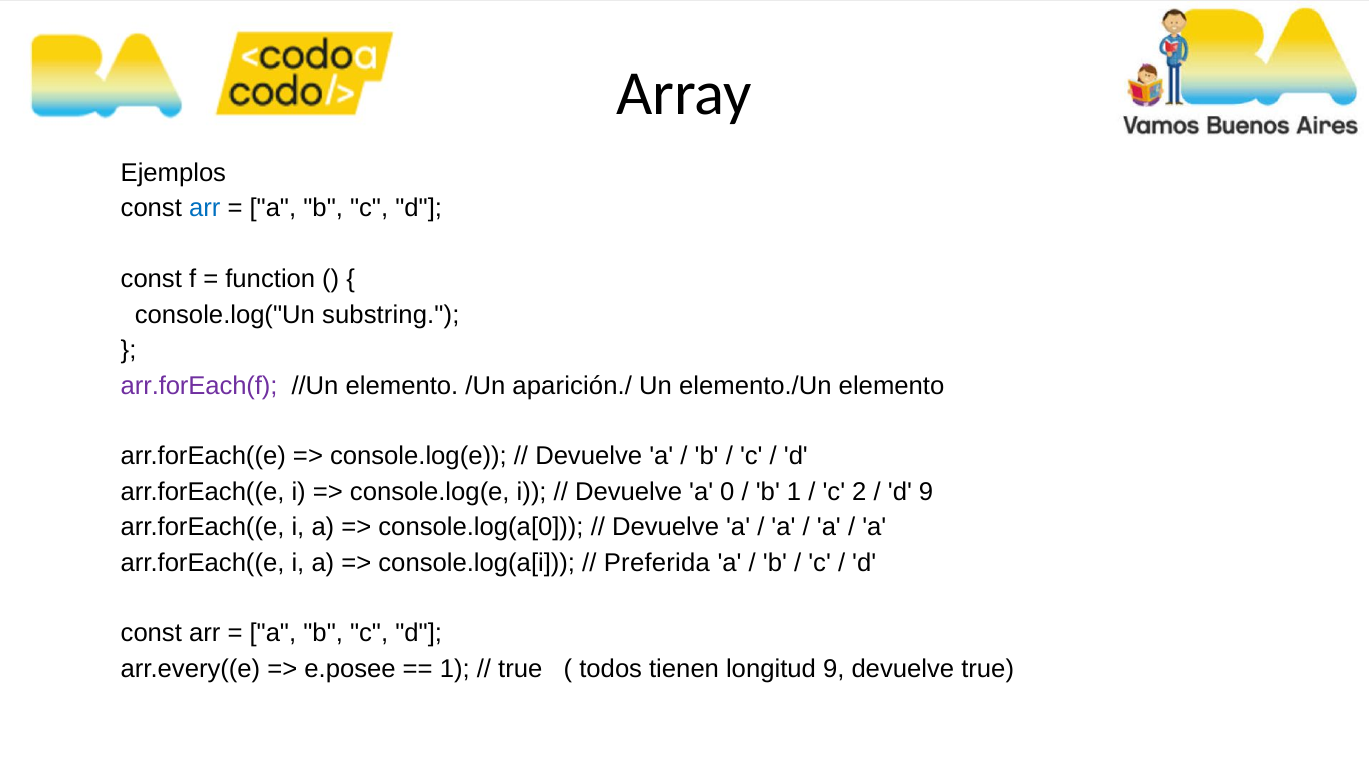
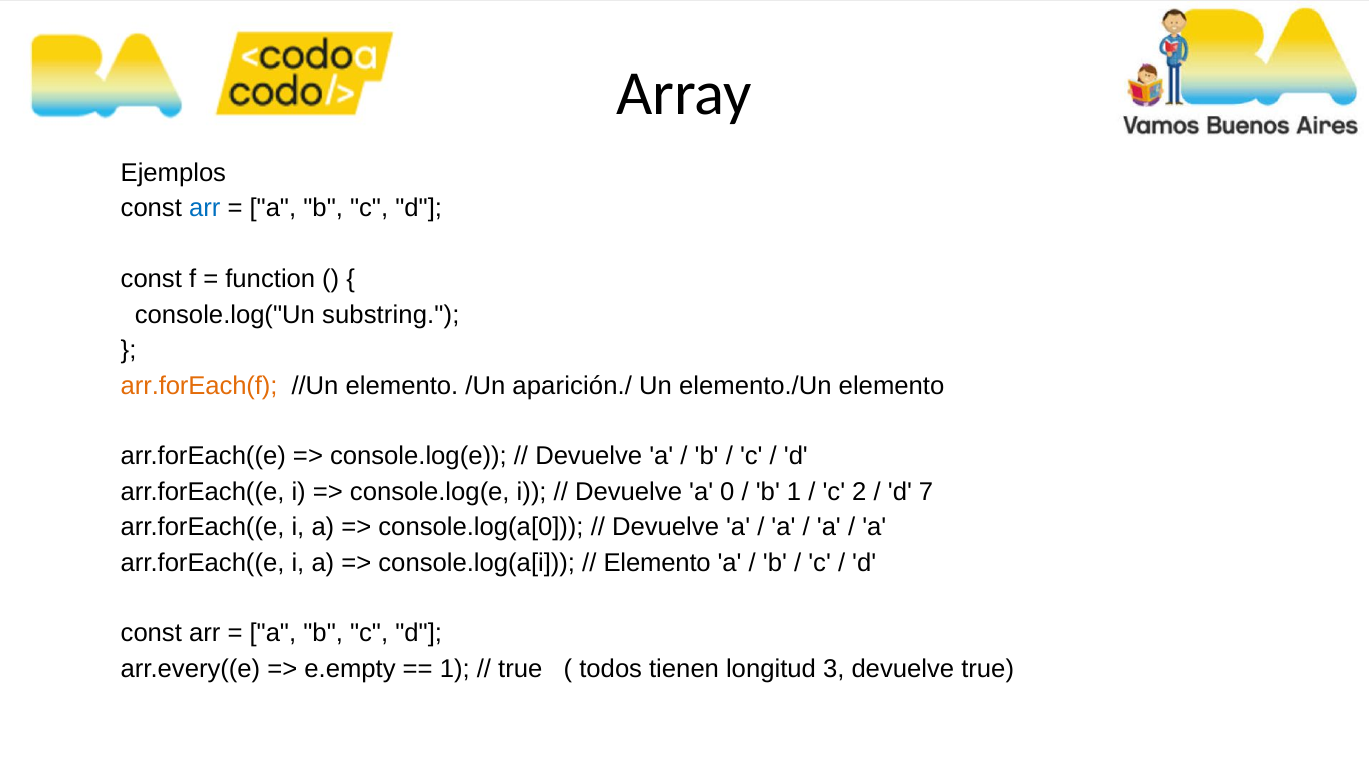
arr.forEach(f colour: purple -> orange (199, 386)
d 9: 9 -> 7 (926, 492)
Preferida: Preferida -> Elemento (657, 563)
e.posee: e.posee -> e.empty (350, 669)
longitud 9: 9 -> 3 (834, 669)
